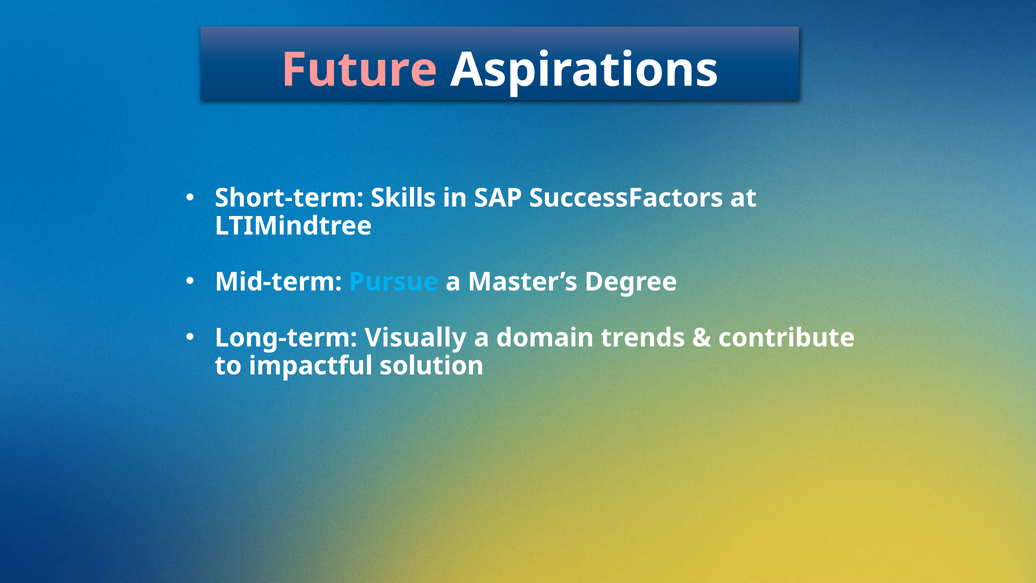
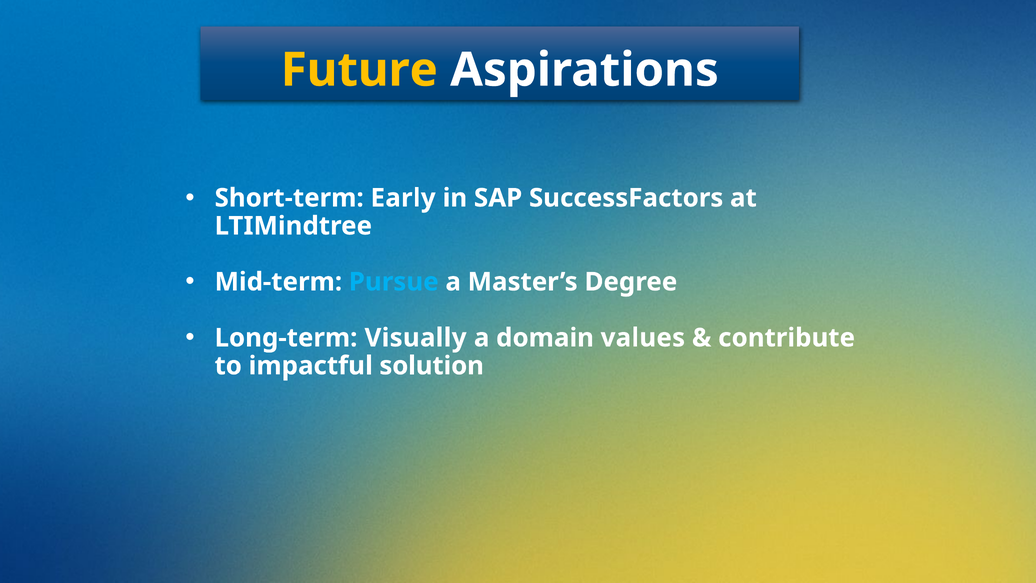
Future colour: pink -> yellow (359, 70)
Skills: Skills -> Early (403, 198)
trends: trends -> values (643, 338)
